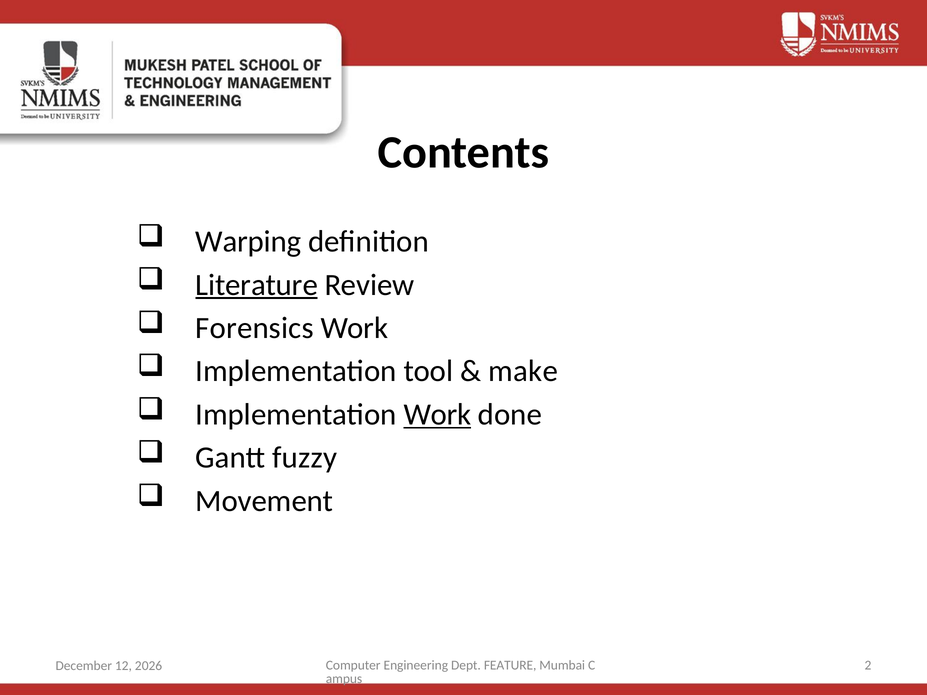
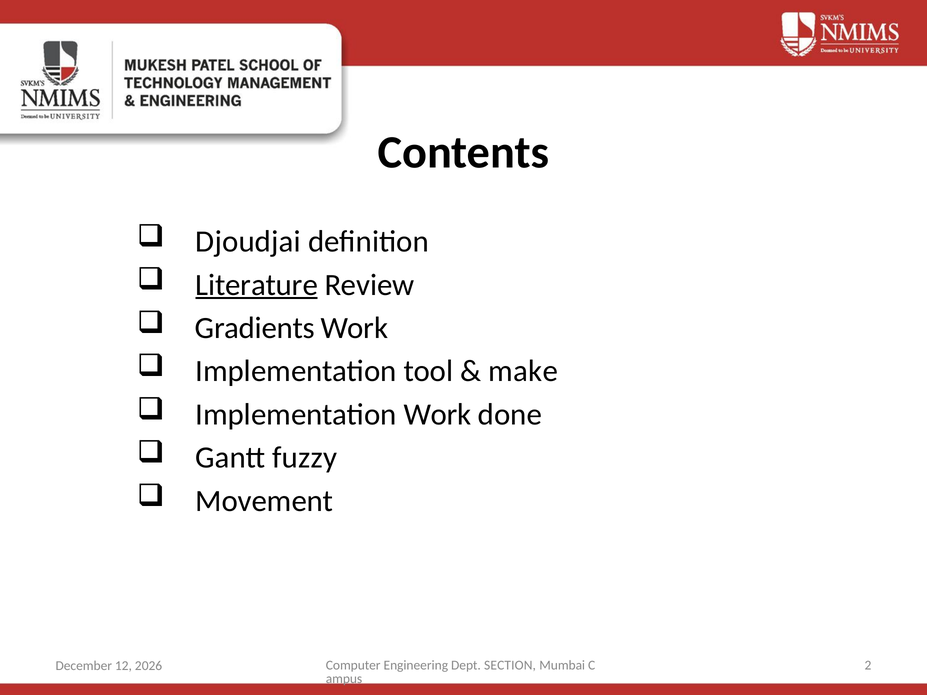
Warping: Warping -> Djoudjai (248, 242)
Forensics: Forensics -> Gradients (255, 328)
Work underline: present -> none (437, 415)
FEATURE: FEATURE -> SECTION (510, 665)
